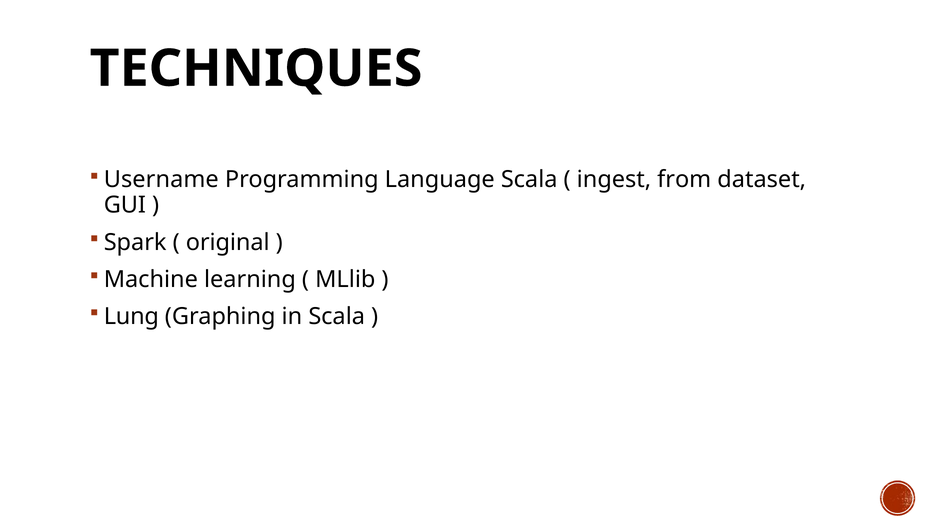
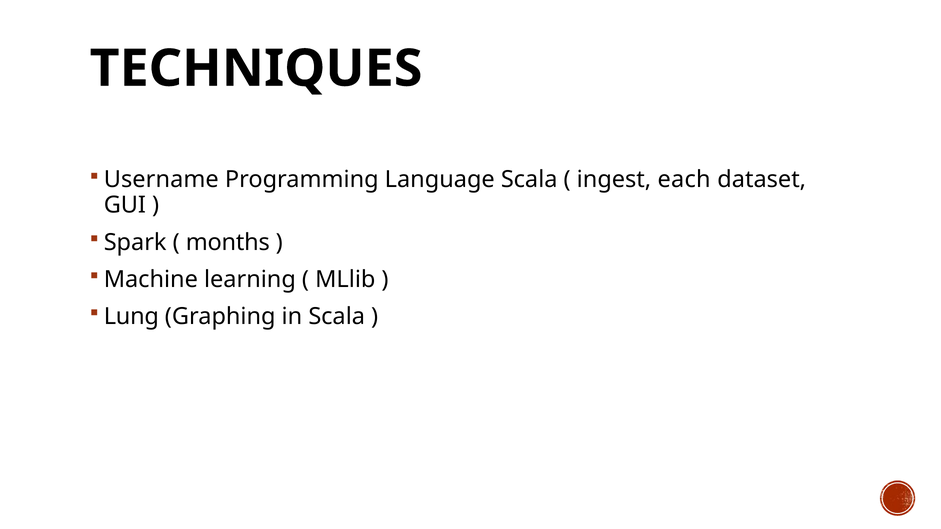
from: from -> each (684, 180)
original: original -> months (228, 242)
